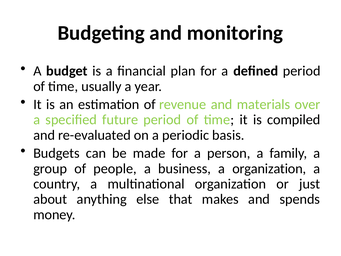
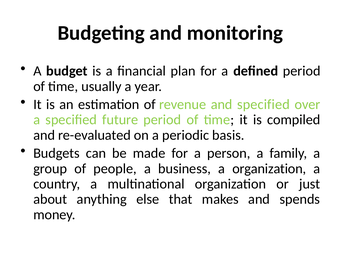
and materials: materials -> specified (263, 104)
